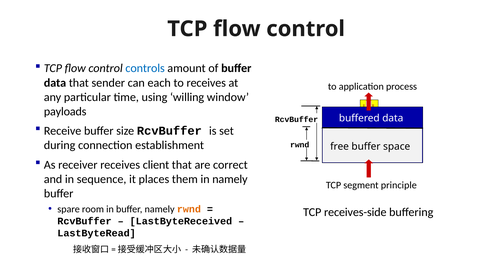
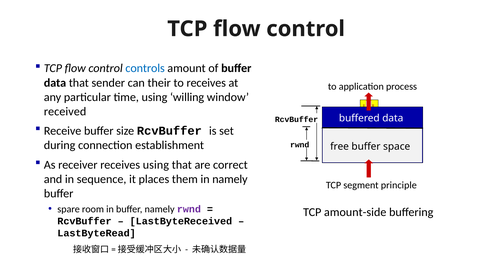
each: each -> their (159, 83)
payloads: payloads -> received (65, 112)
receives client: client -> using (156, 165)
rwnd colour: orange -> purple (189, 210)
receives-side: receives-side -> amount-side (355, 213)
